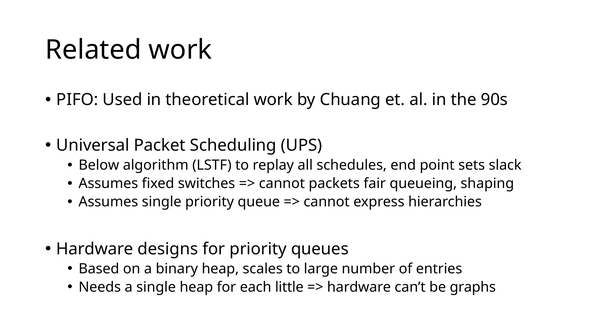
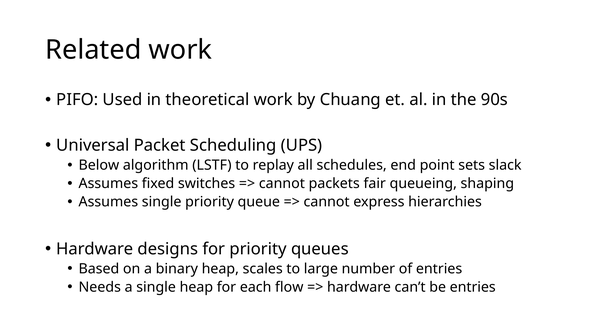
little: little -> flow (289, 288)
be graphs: graphs -> entries (473, 288)
